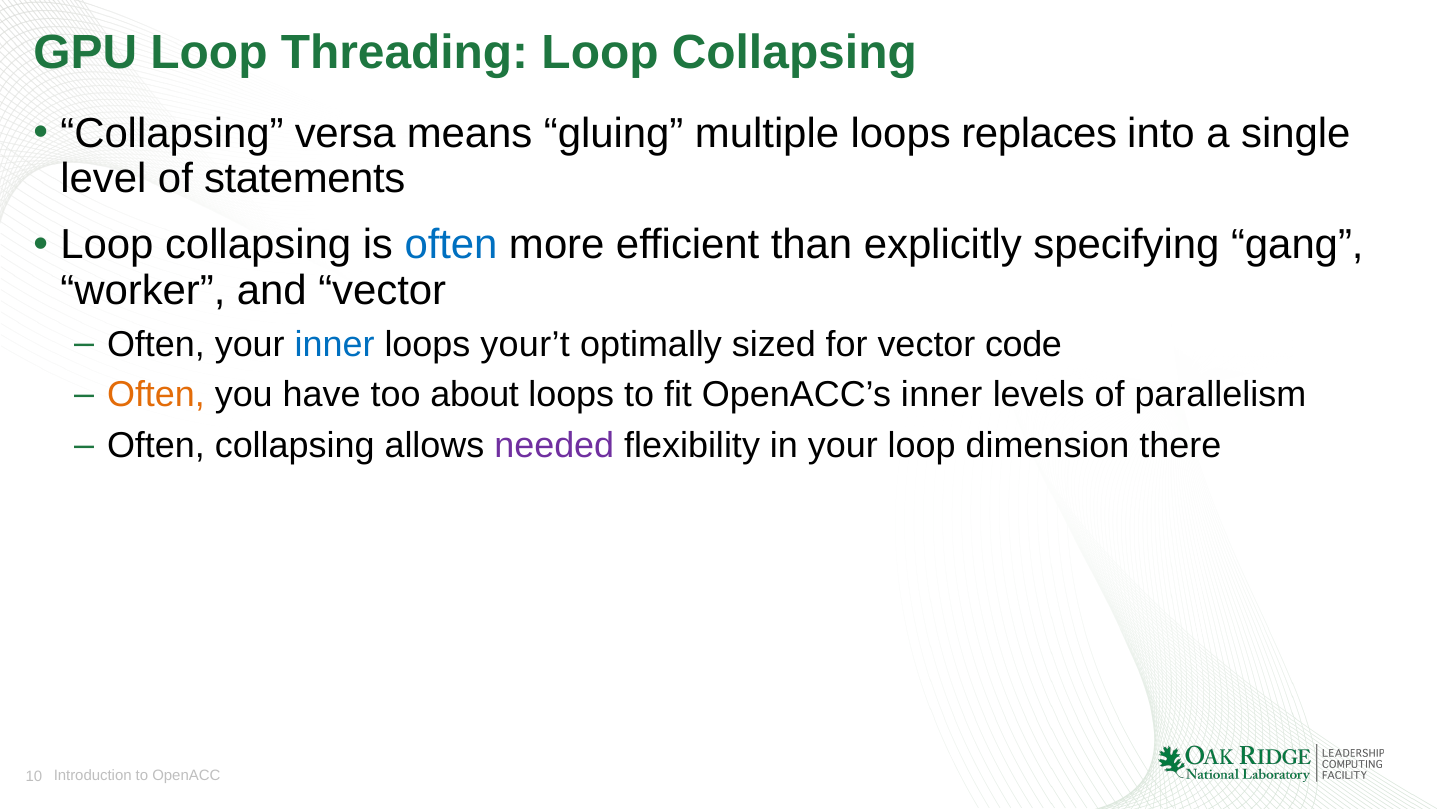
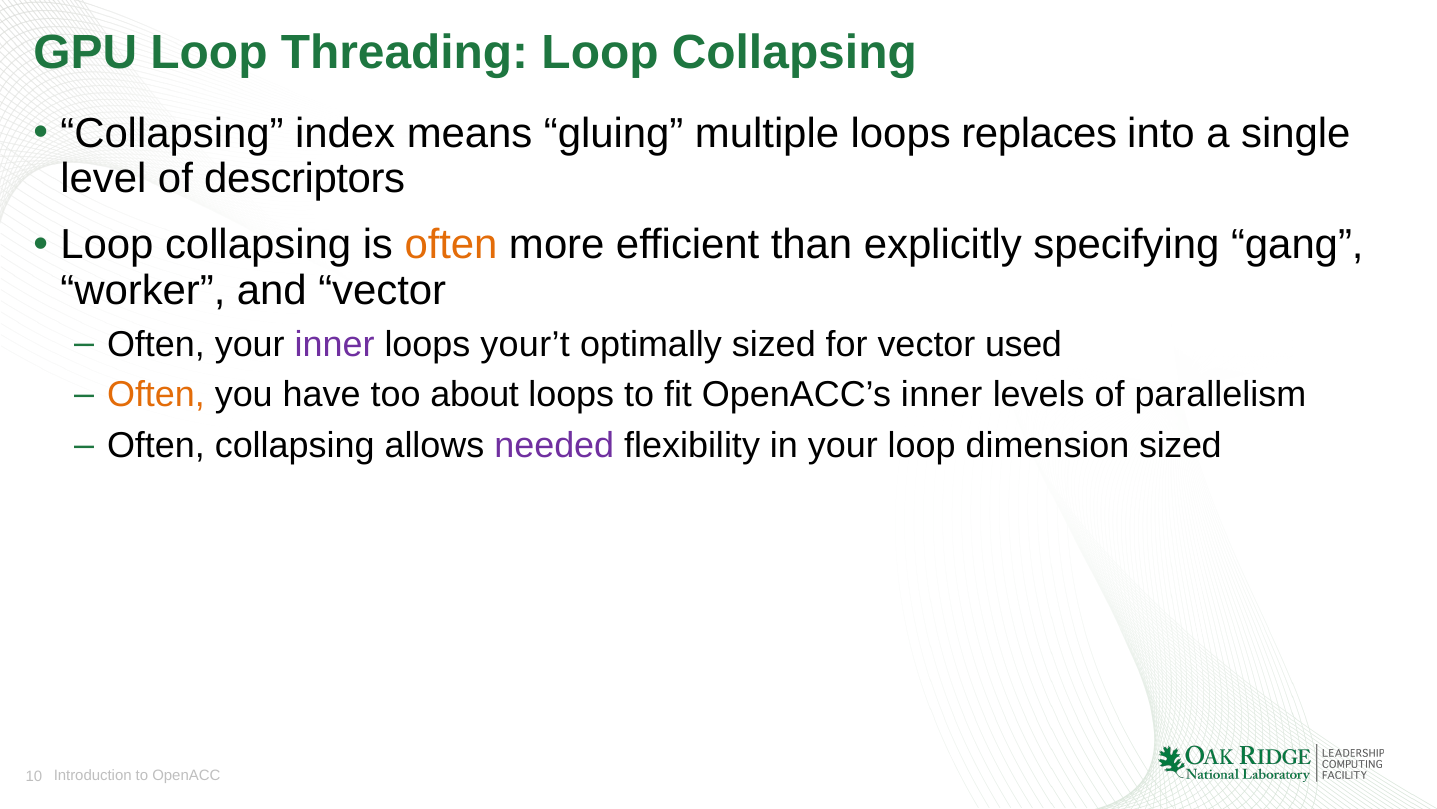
versa: versa -> index (345, 133)
statements: statements -> descriptors (305, 178)
often colour: blue -> orange (451, 245)
inner colour: blue -> purple (335, 344)
code: code -> used (1023, 344)
dimension there: there -> sized (1180, 446)
